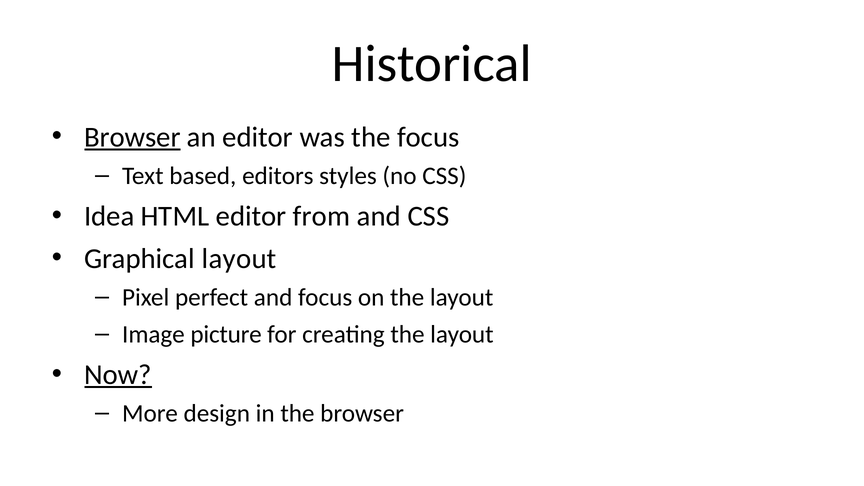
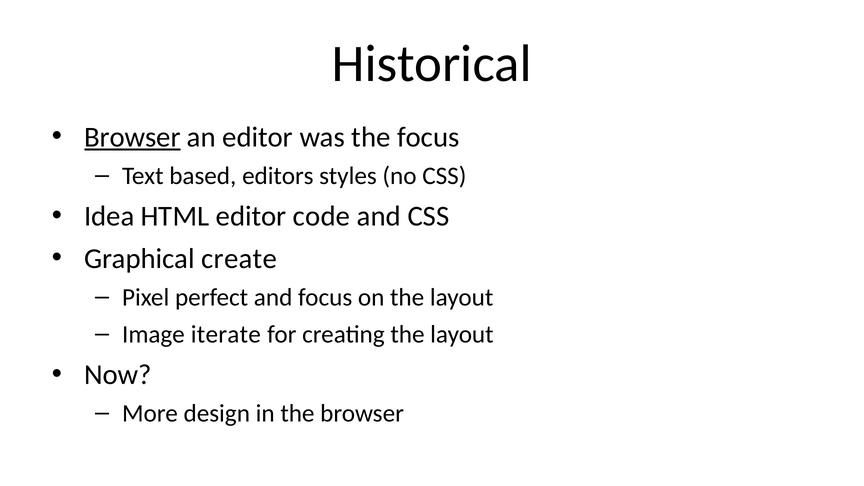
from: from -> code (322, 216)
Graphical layout: layout -> create (239, 259)
picture: picture -> iterate (226, 334)
Now underline: present -> none (118, 375)
